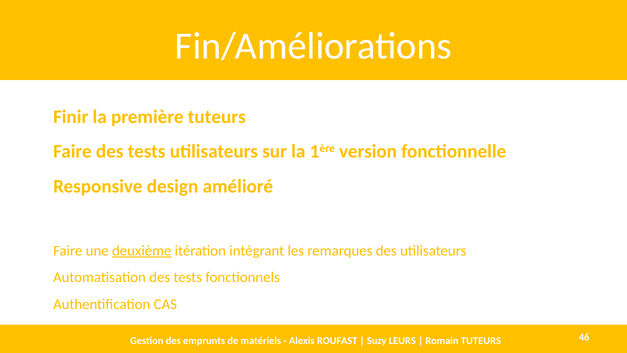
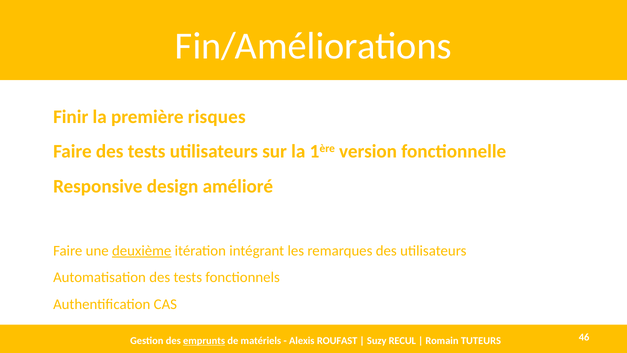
première tuteurs: tuteurs -> risques (217, 117)
emprunts underline: none -> present (204, 340)
LEURS: LEURS -> RECUL (402, 340)
